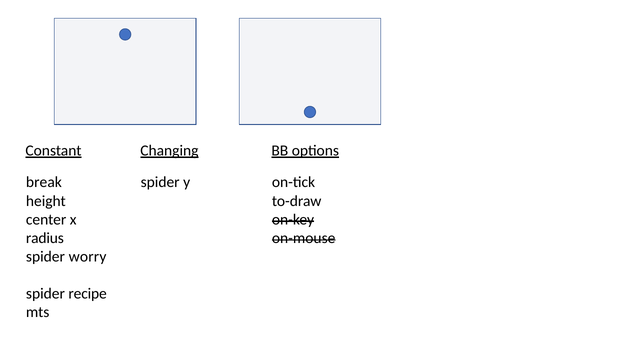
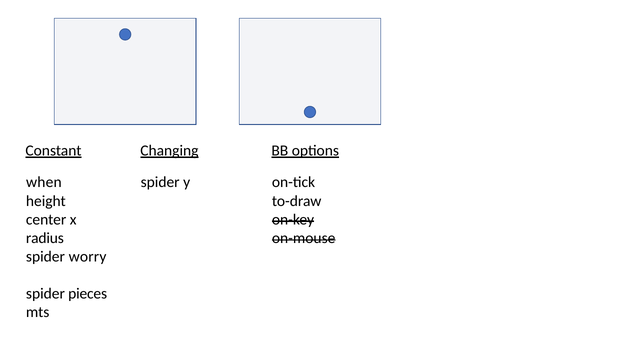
break: break -> when (44, 183)
recipe: recipe -> pieces (88, 294)
